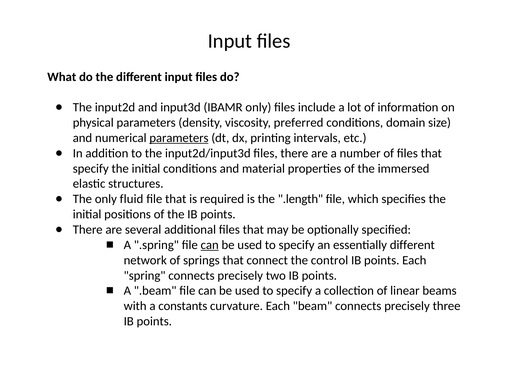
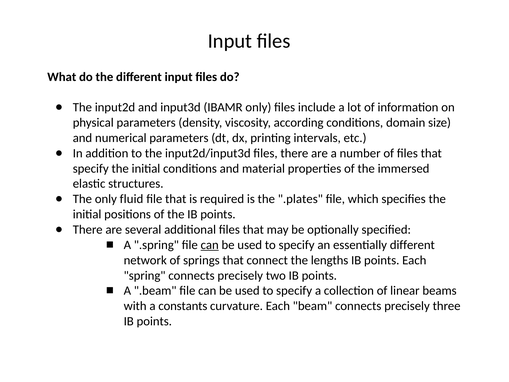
preferred: preferred -> according (299, 123)
parameters underline: present -> none (179, 138)
.length: .length -> .plates (300, 199)
control: control -> lengths (330, 260)
